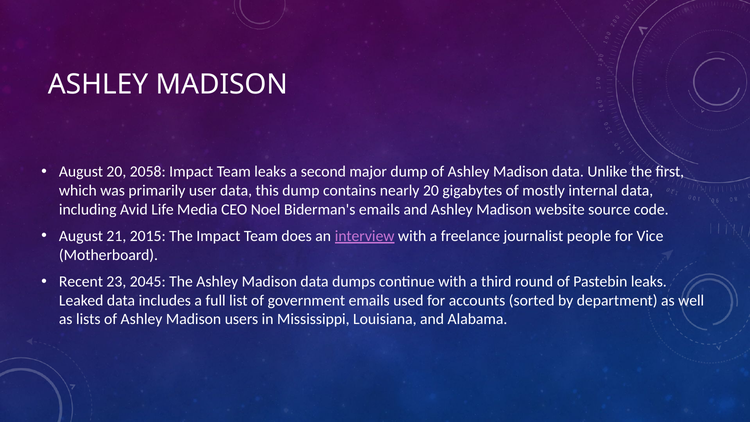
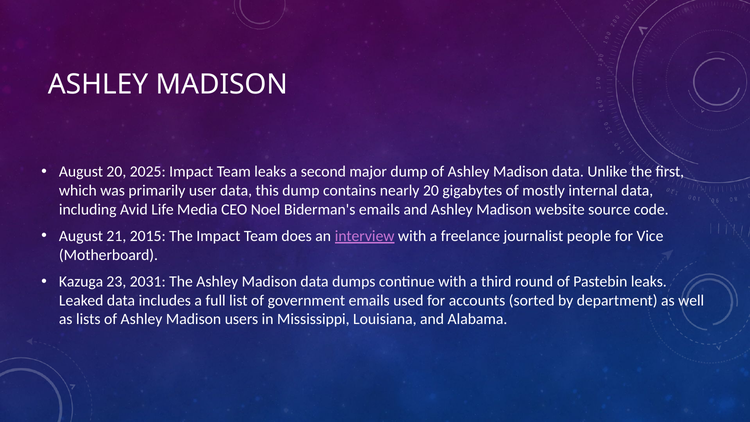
2058: 2058 -> 2025 (148, 172)
Recent: Recent -> Kazuga (81, 282)
2045: 2045 -> 2031 (148, 282)
